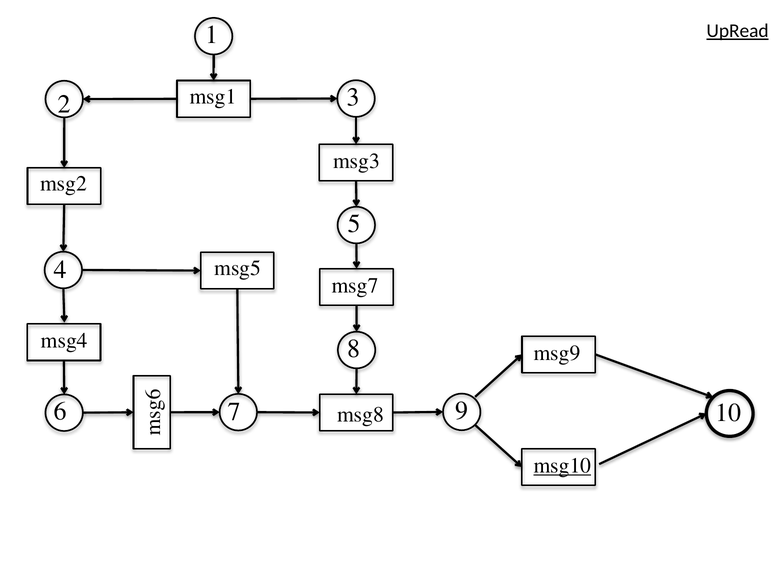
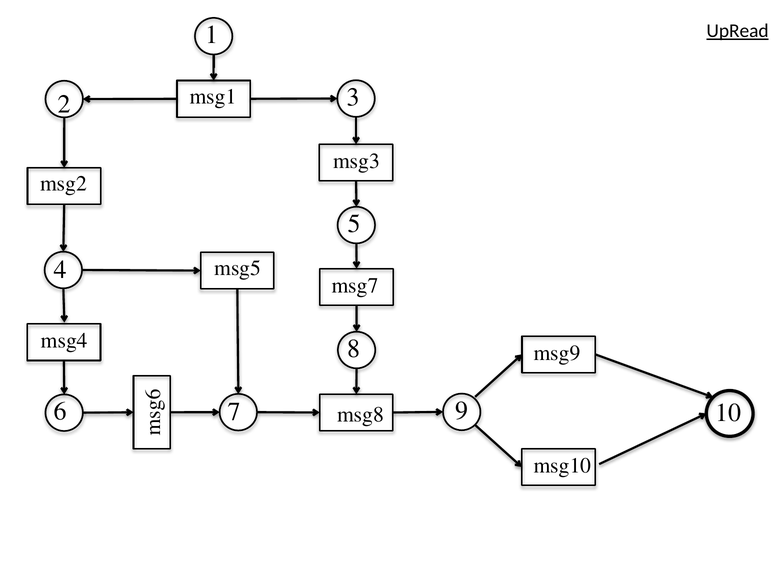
msg10 underline: present -> none (562, 466)
